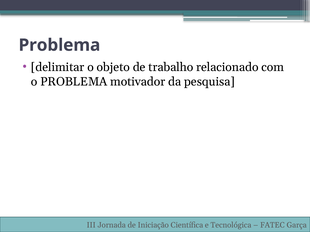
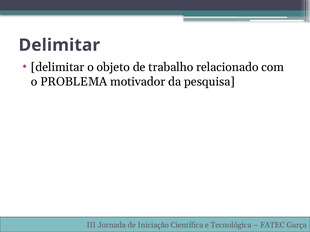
Problema: Problema -> Delimitar (59, 45)
